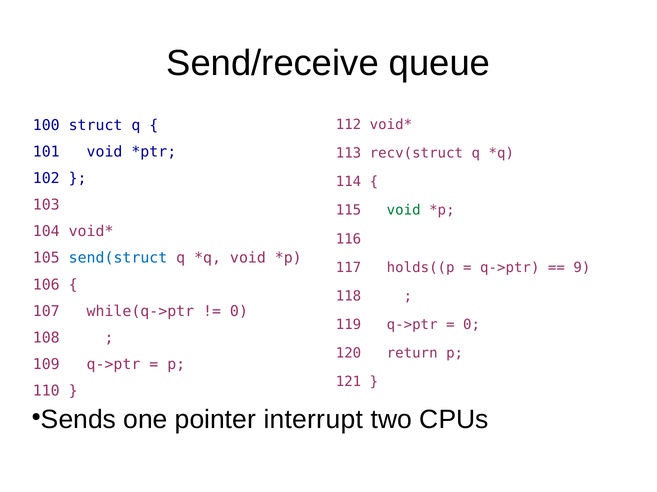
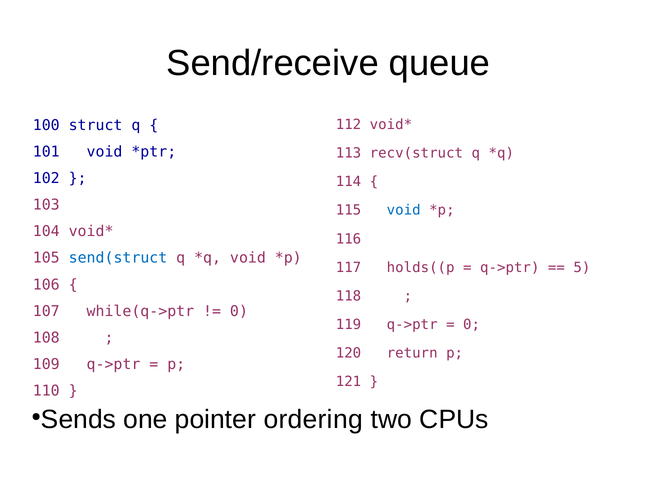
void colour: green -> blue (404, 211)
9: 9 -> 5 (582, 268)
interrupt: interrupt -> ordering (313, 420)
